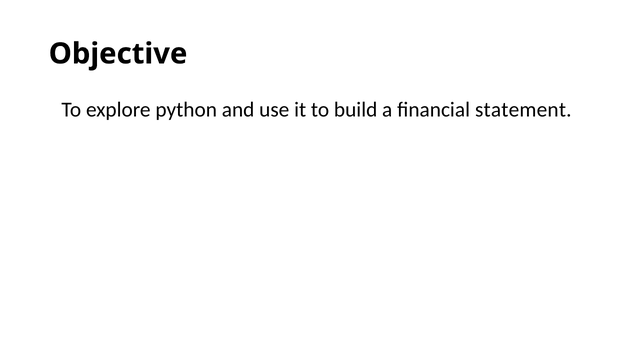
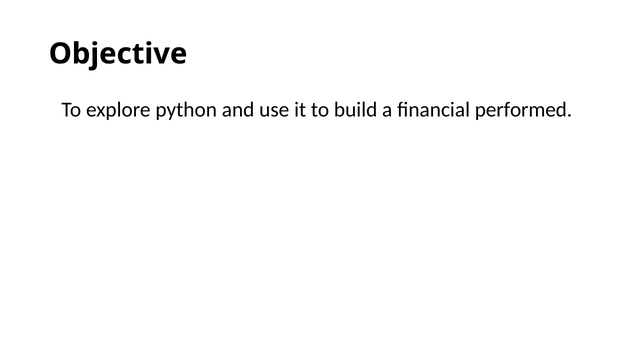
statement: statement -> performed (523, 109)
